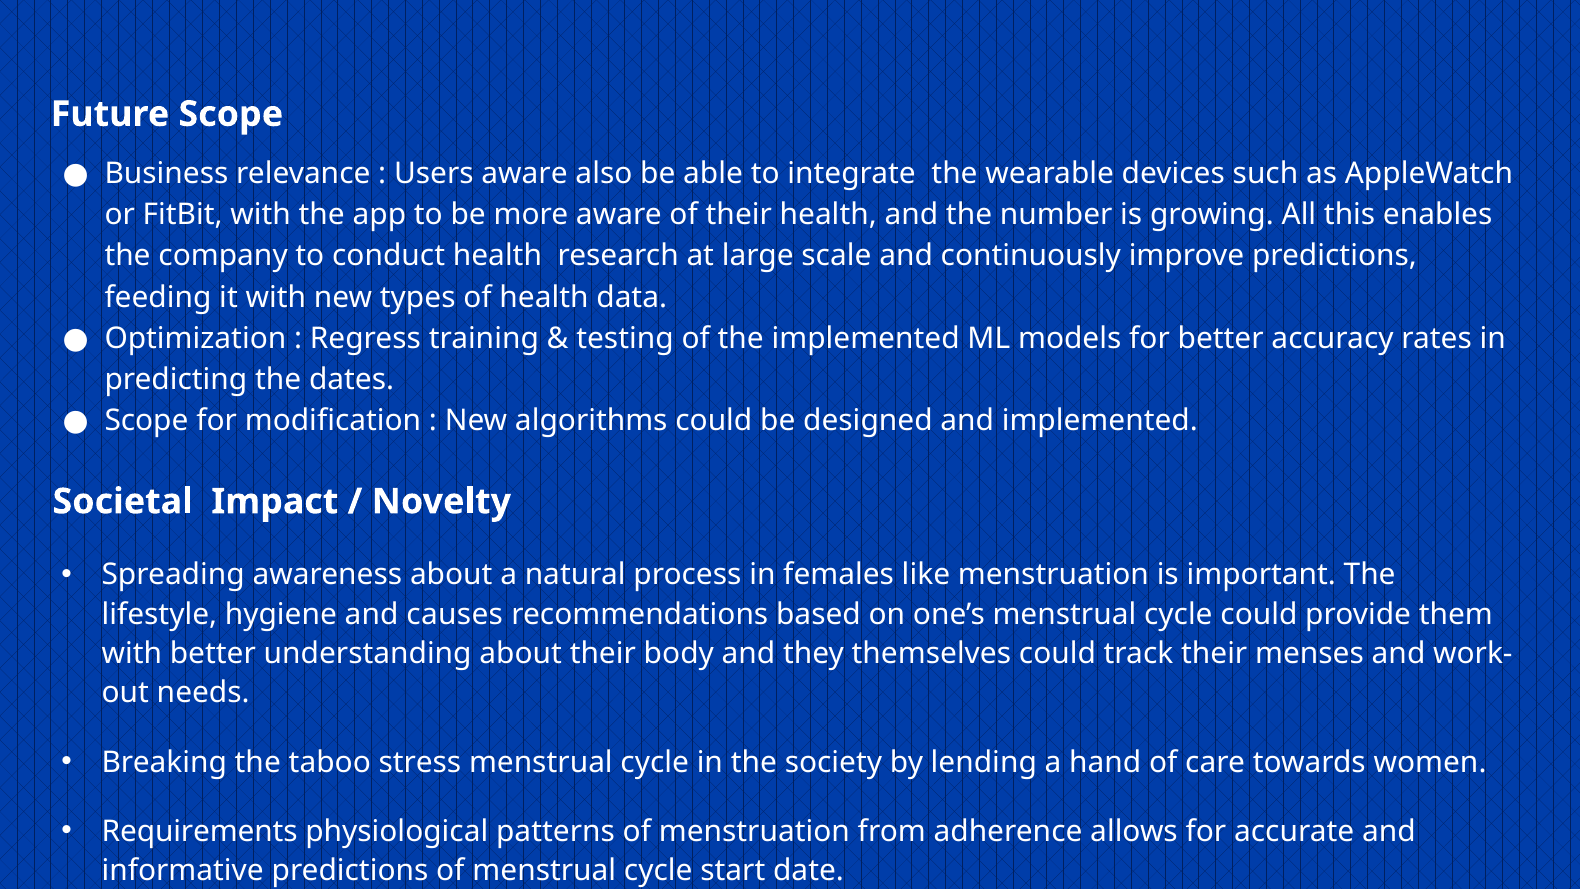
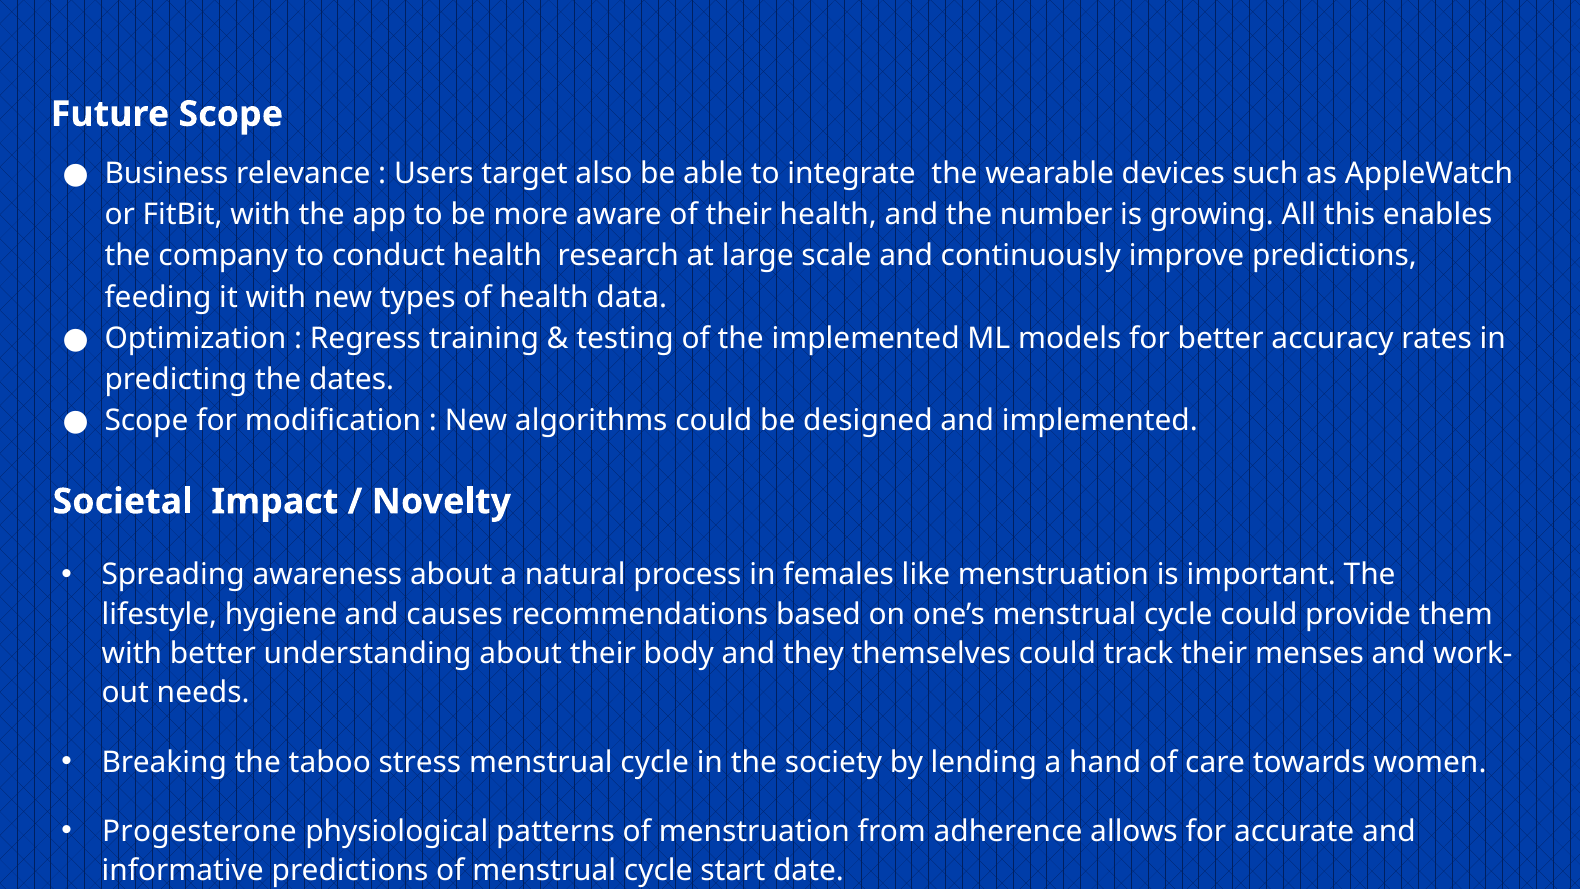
Users aware: aware -> target (525, 174)
Requirements: Requirements -> Progesterone (199, 831)
